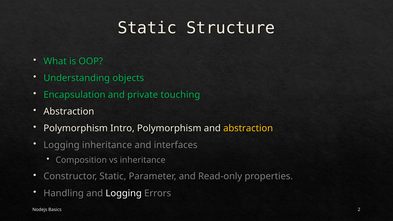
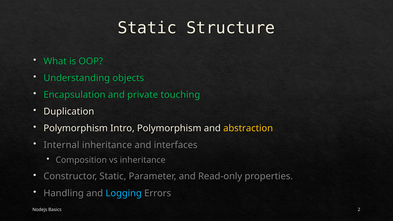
Abstraction: Abstraction -> Duplication (69, 112)
Logging: Logging -> Internal (61, 145)
Logging colour: white -> light blue (124, 193)
